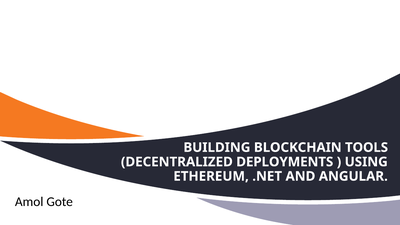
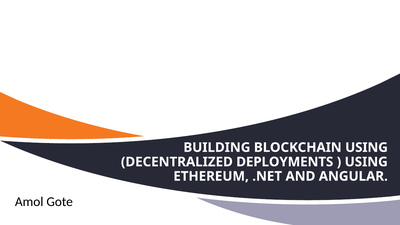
BLOCKCHAIN TOOLS: TOOLS -> USING (367, 147)
